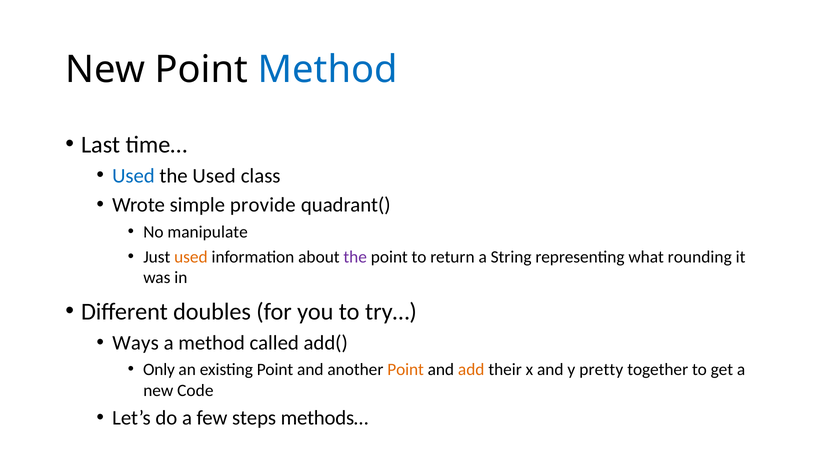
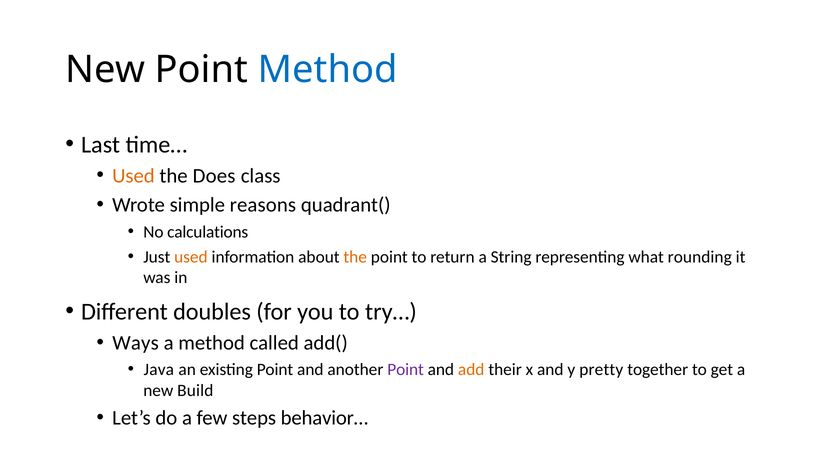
Used colour: blue -> orange (133, 176)
the Used: Used -> Does (214, 176)
provide: provide -> reasons (263, 205)
manipulate: manipulate -> calculations (208, 232)
the colour: purple -> orange (355, 257)
Only: Only -> Java (159, 370)
Point colour: orange -> purple (406, 370)
Code: Code -> Build (195, 391)
methods…: methods… -> behavior… (324, 418)
